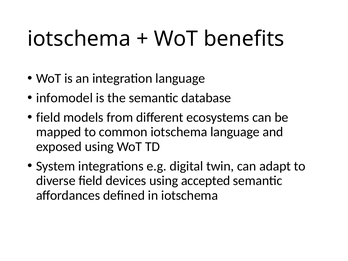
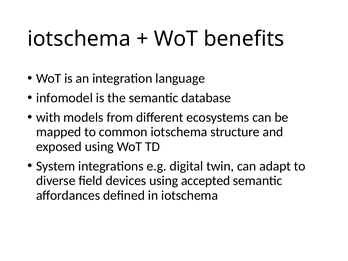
field: field -> with (48, 117)
iotschema language: language -> structure (235, 132)
